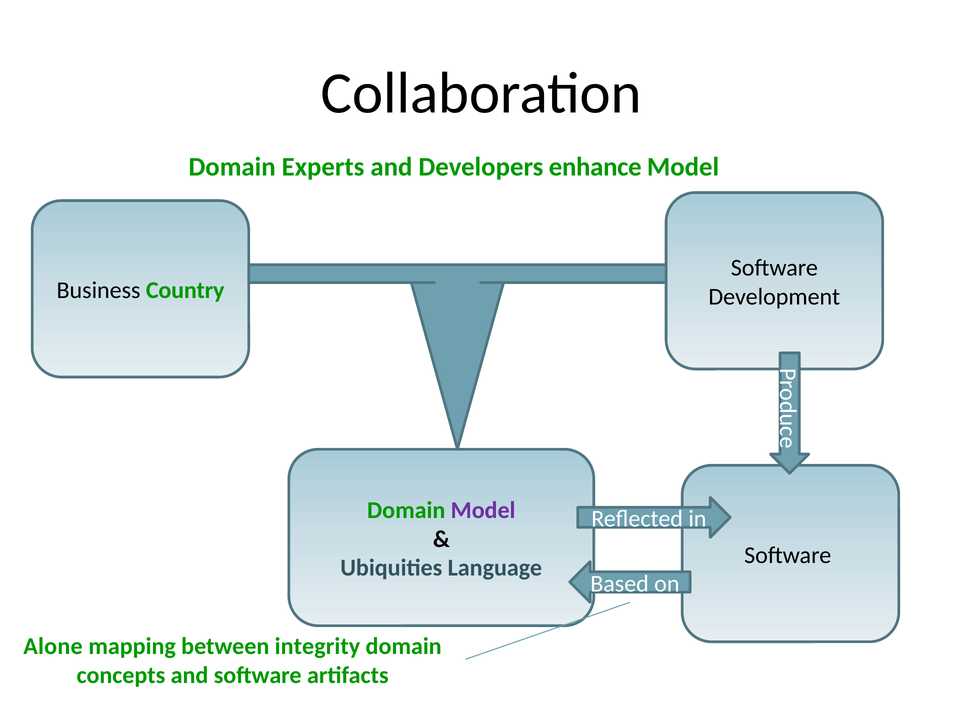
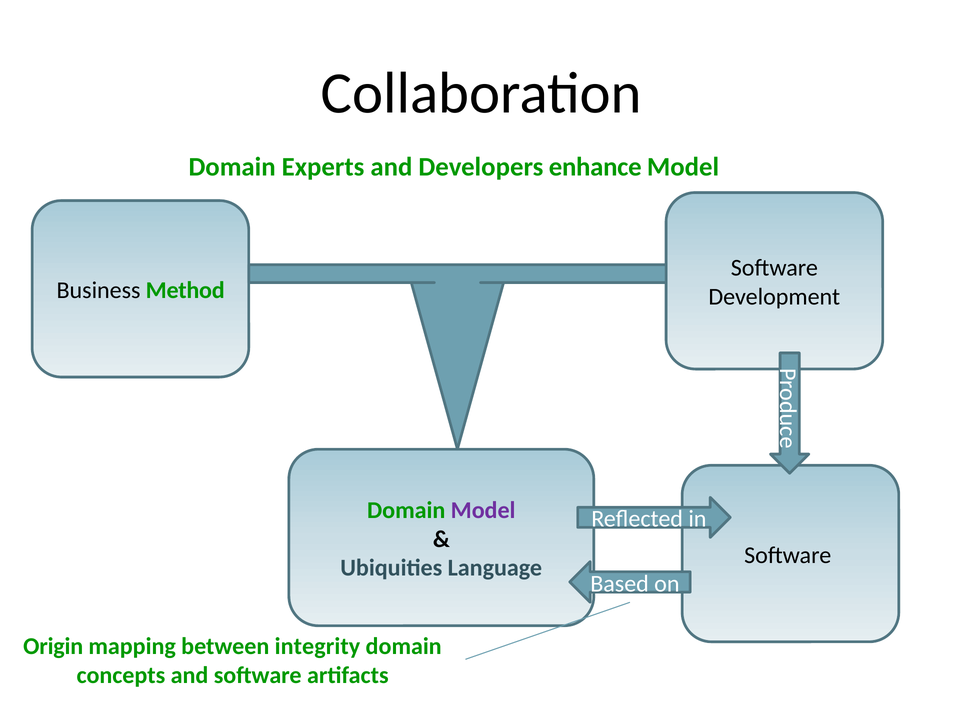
Country: Country -> Method (185, 291)
Alone: Alone -> Origin (53, 647)
